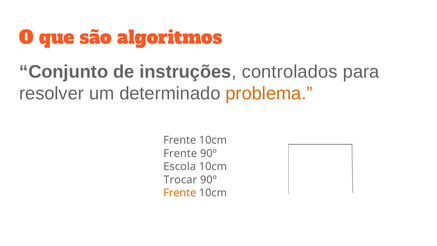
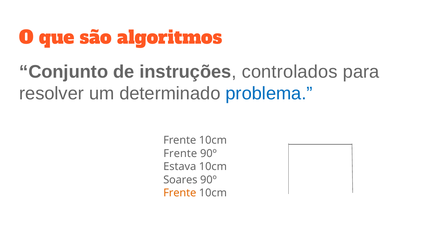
problema colour: orange -> blue (269, 93)
Escola: Escola -> Estava (180, 166)
Trocar: Trocar -> Soares (180, 180)
